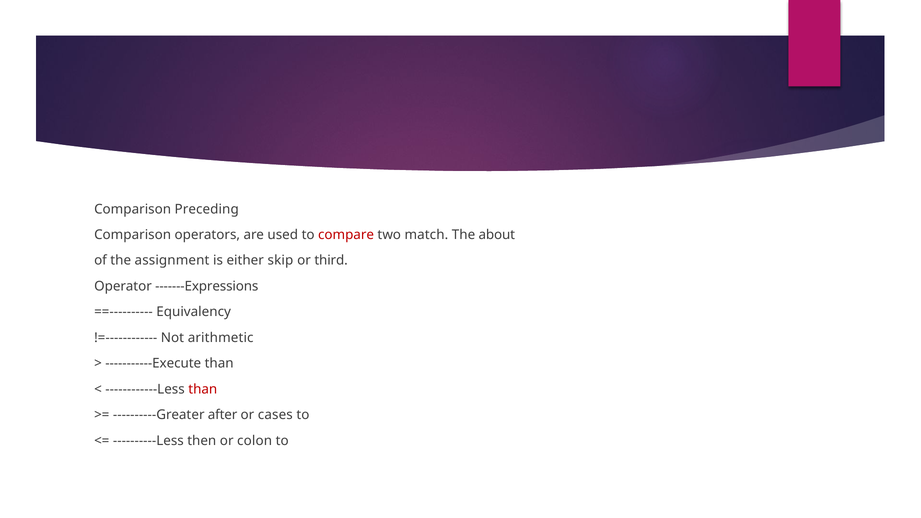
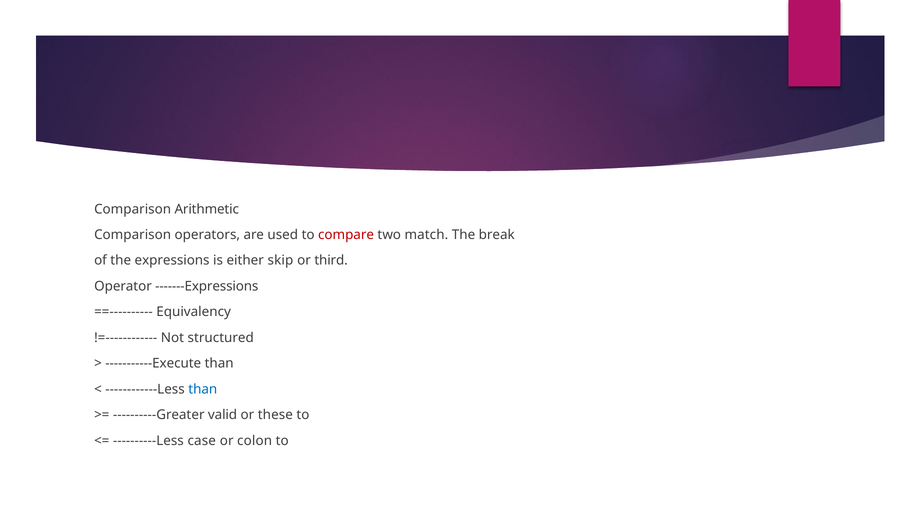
Preceding: Preceding -> Arithmetic (207, 209)
about: about -> break (497, 235)
assignment: assignment -> expressions (172, 261)
arithmetic: arithmetic -> structured (221, 338)
than colour: red -> blue (203, 389)
after: after -> valid (223, 415)
cases: cases -> these (275, 415)
then: then -> case (202, 441)
